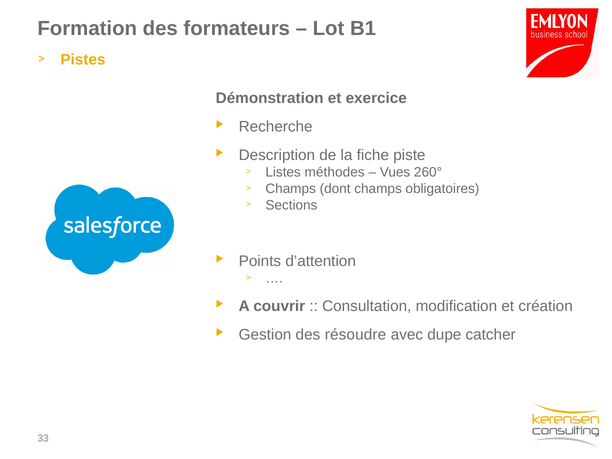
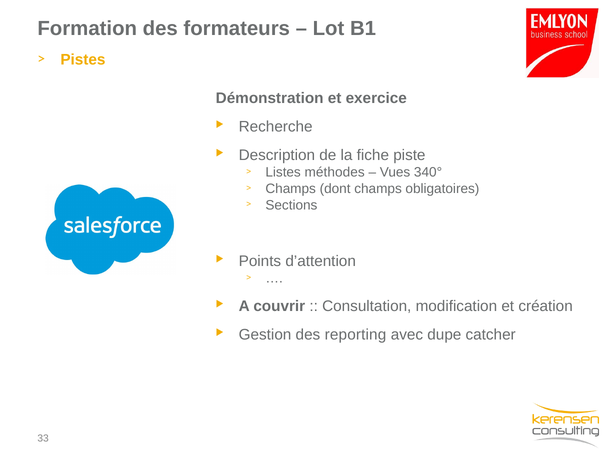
260°: 260° -> 340° (428, 173)
résoudre: résoudre -> reporting (355, 335)
